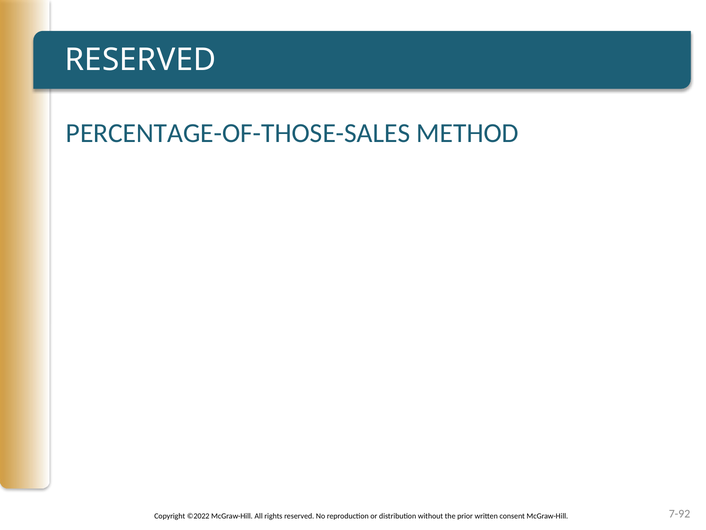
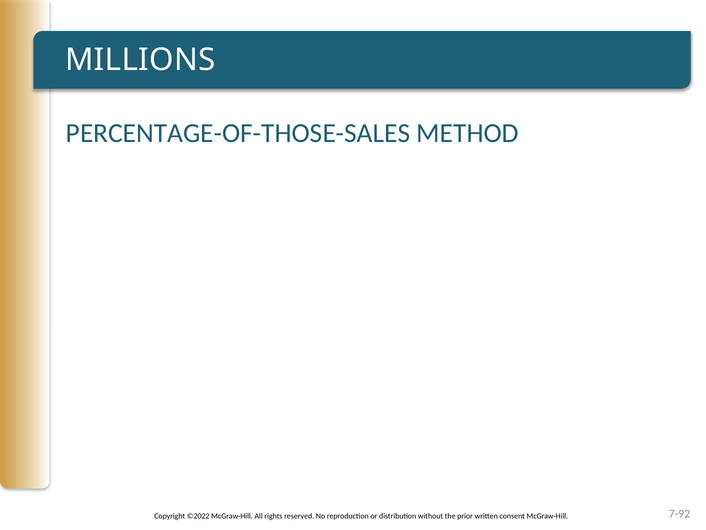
RESERVED: RESERVED -> MILLIONS (140, 60)
